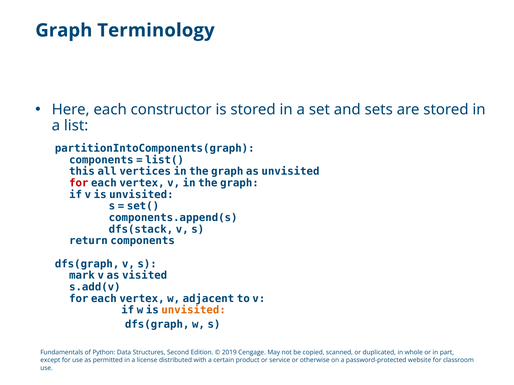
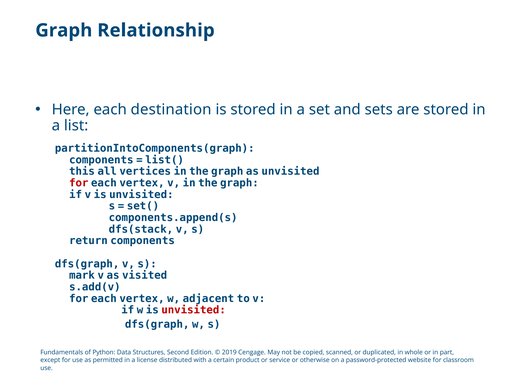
Terminology: Terminology -> Relationship (156, 30)
constructor: constructor -> destination (171, 110)
unvisited colour: orange -> red (194, 310)
